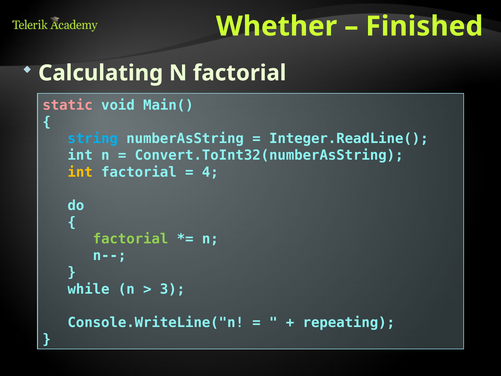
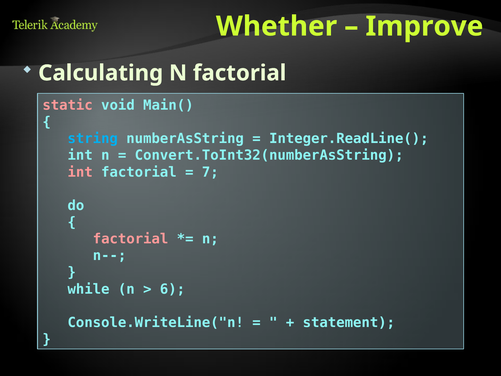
Finished: Finished -> Improve (424, 26)
int colour: yellow -> pink (80, 172)
4: 4 -> 7 (210, 172)
factorial colour: light green -> pink (131, 239)
3: 3 -> 6 (172, 289)
repeating: repeating -> statement (349, 322)
